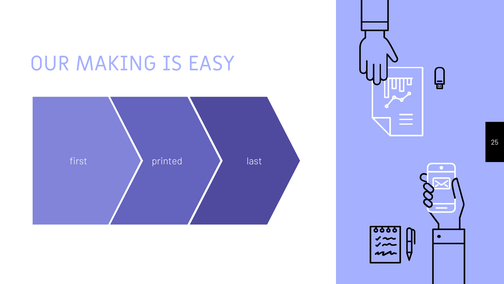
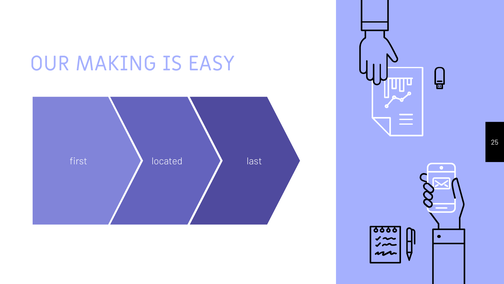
printed: printed -> located (167, 161)
